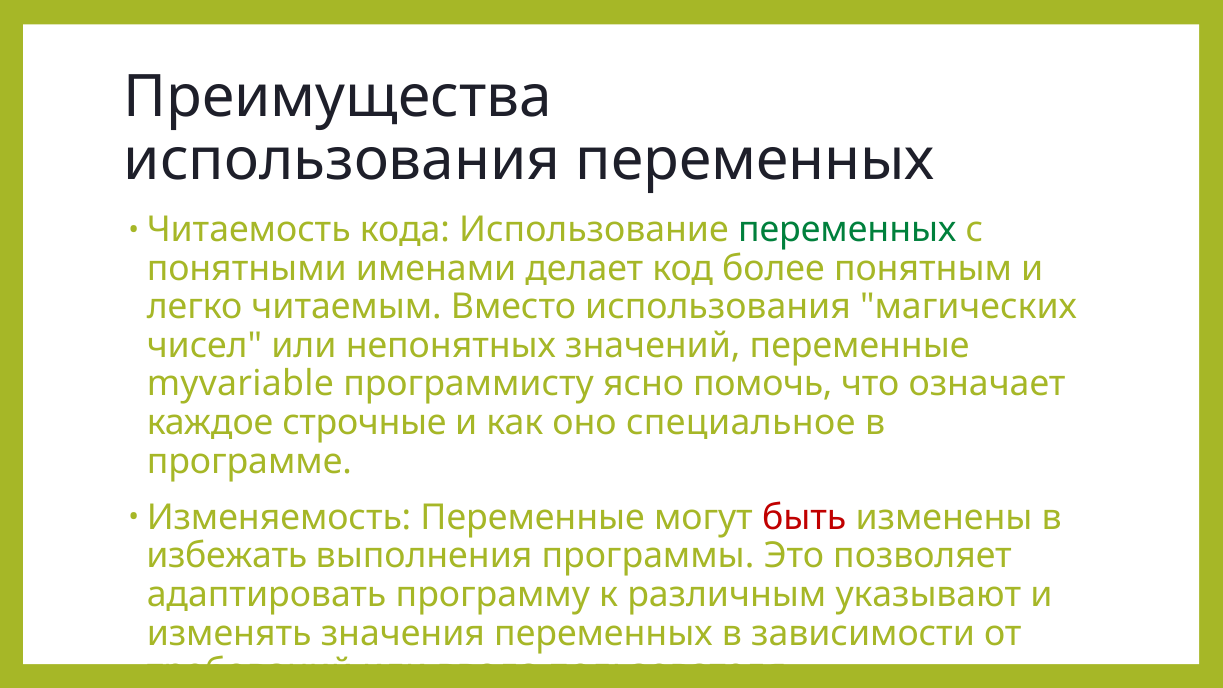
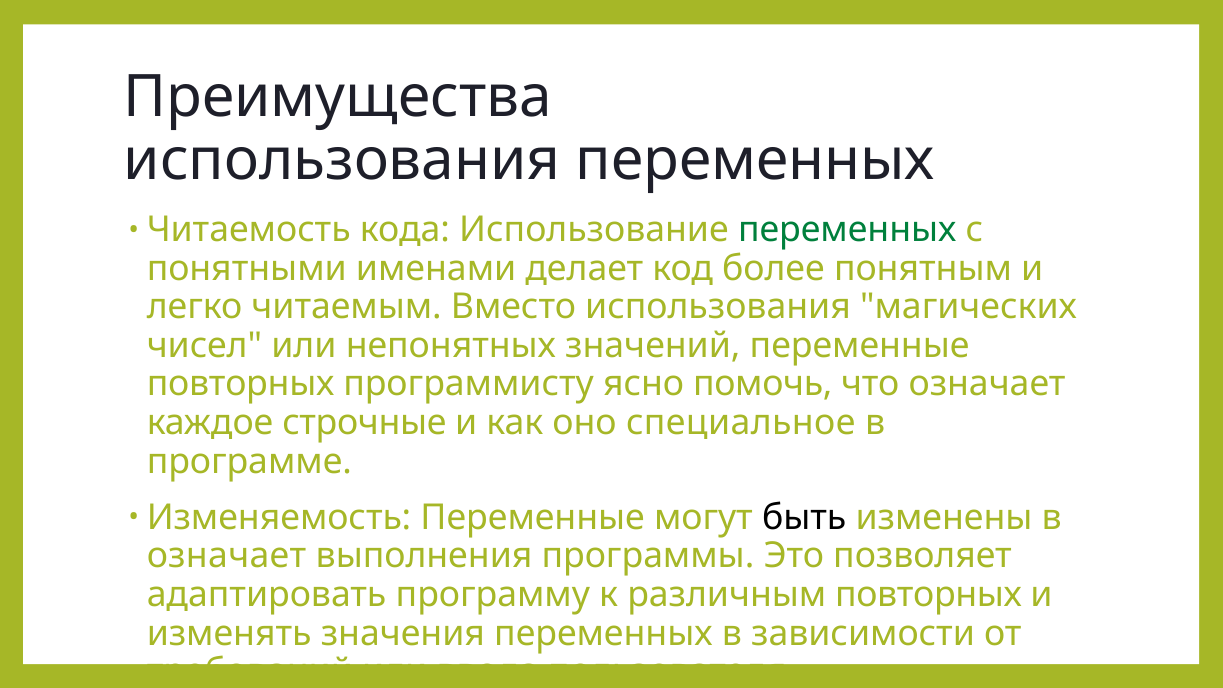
myvariable: myvariable -> повторных (241, 384)
быть colour: red -> black (804, 518)
избежать: избежать -> означает (226, 556)
различным указывают: указывают -> повторных (929, 595)
